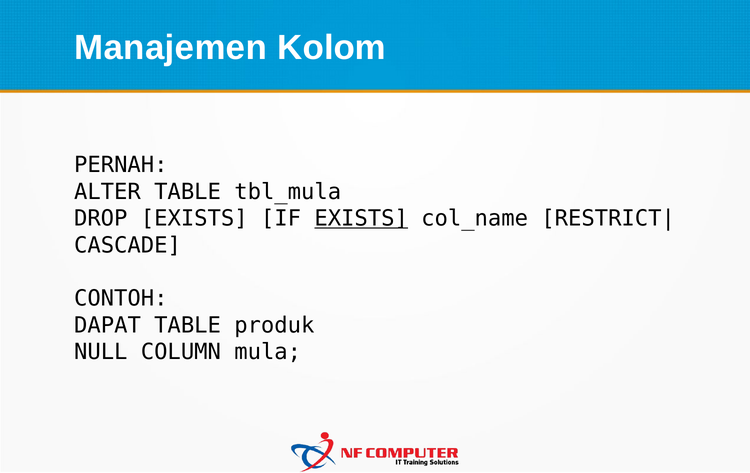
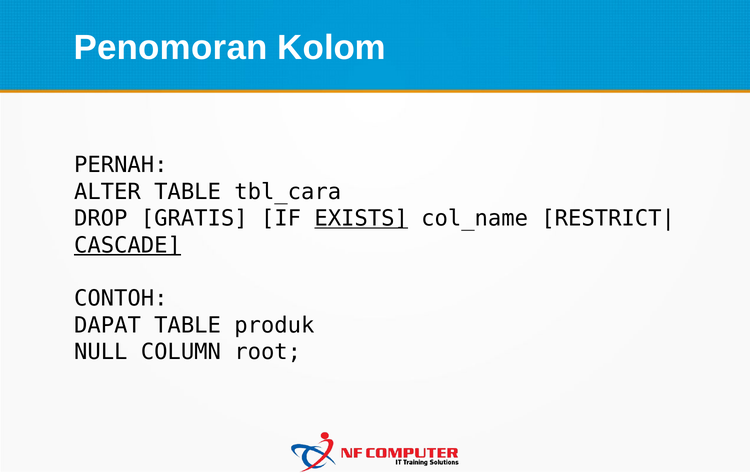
Manajemen: Manajemen -> Penomoran (171, 47)
tbl_mula: tbl_mula -> tbl_cara (288, 192)
DROP EXISTS: EXISTS -> GRATIS (194, 218)
CASCADE underline: none -> present (127, 245)
mula: mula -> root (268, 352)
